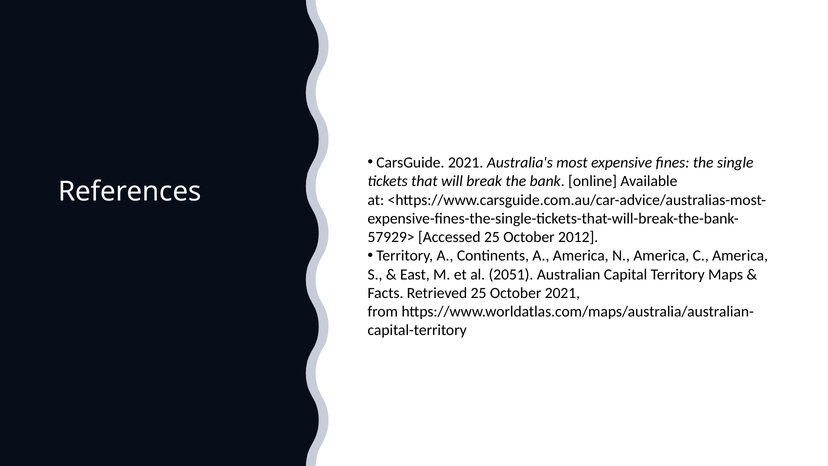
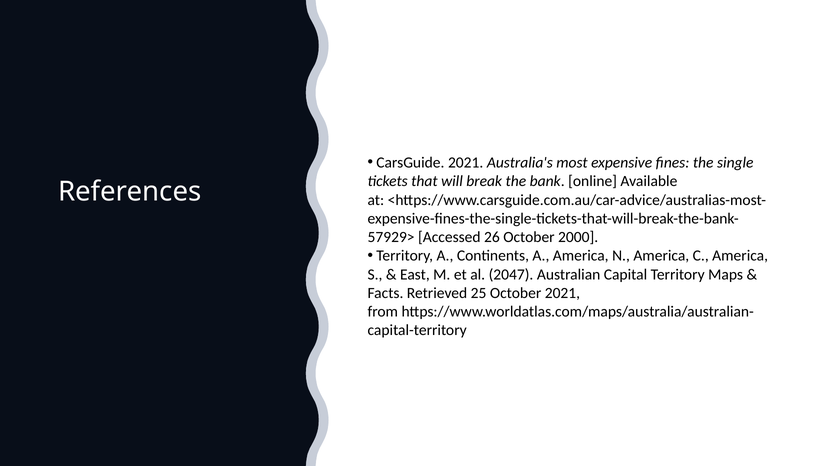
Accessed 25: 25 -> 26 (492, 237)
2012: 2012 -> 2000 (578, 237)
2051: 2051 -> 2047 (511, 274)
